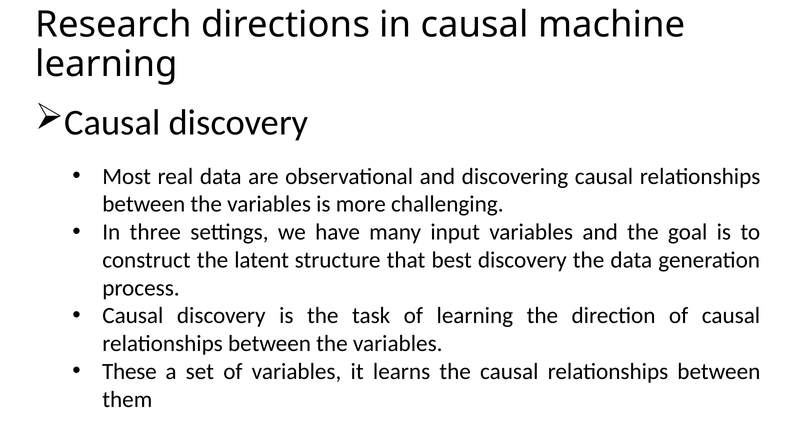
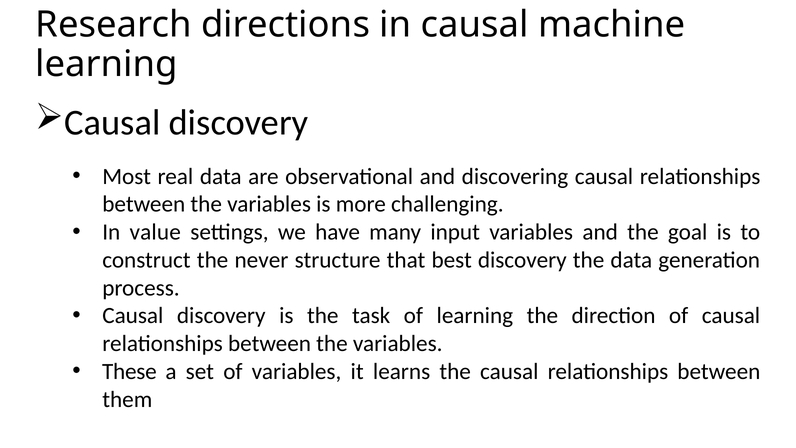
three: three -> value (155, 232)
latent: latent -> never (261, 260)
